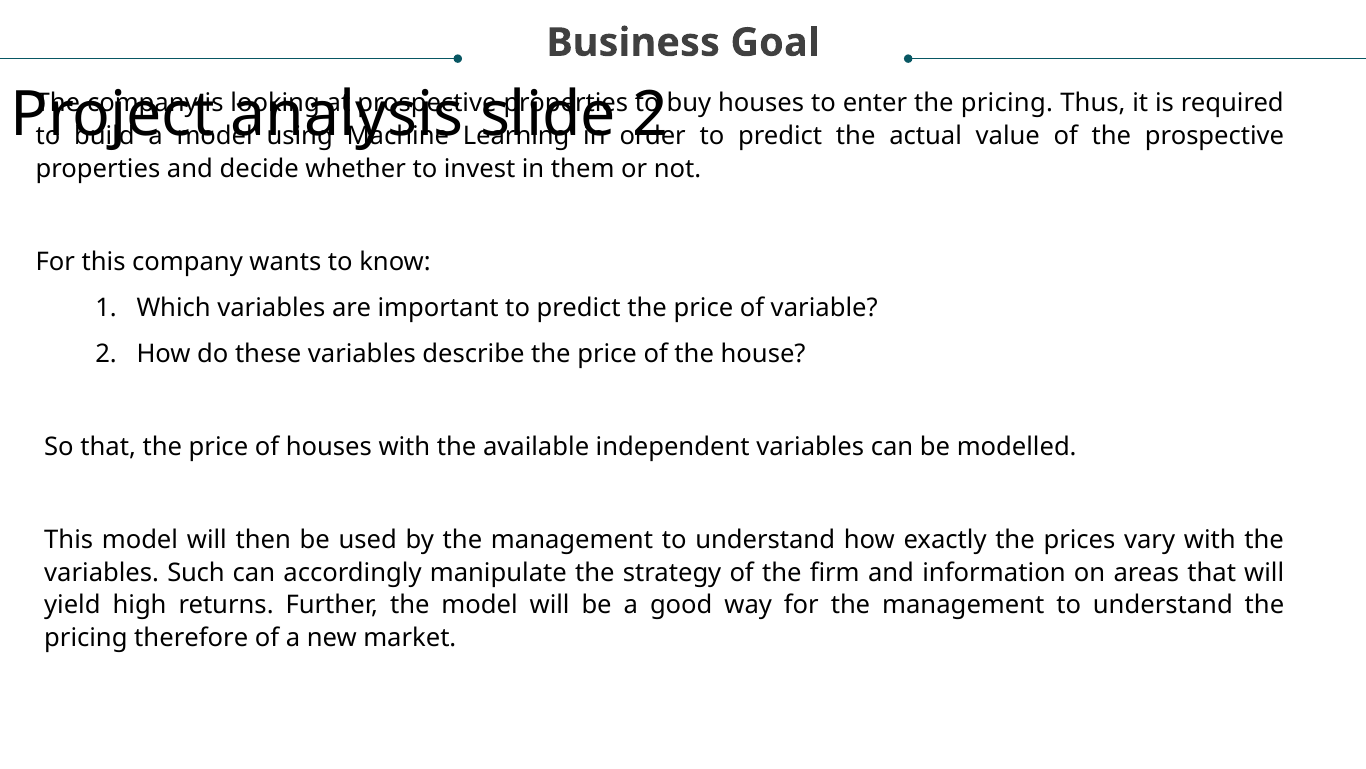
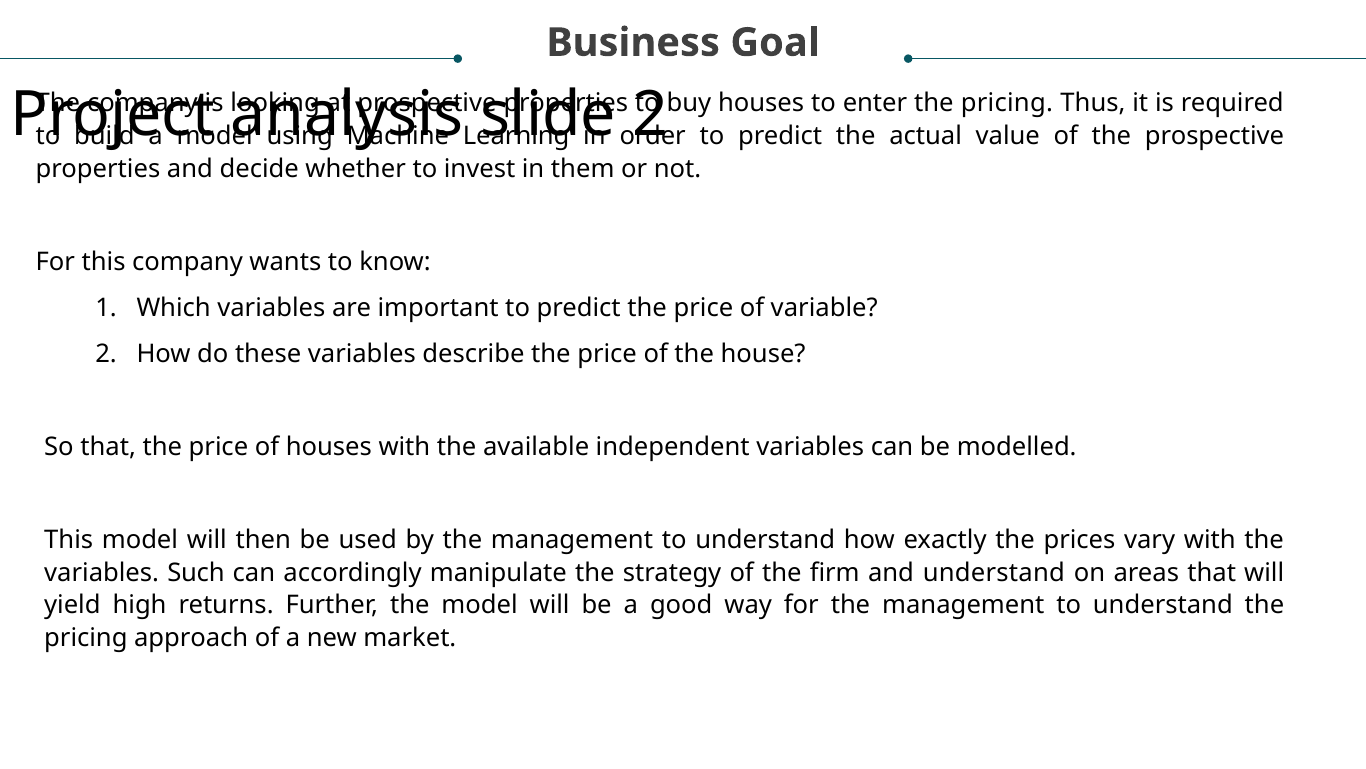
and information: information -> understand (994, 572)
therefore: therefore -> approach (191, 638)
